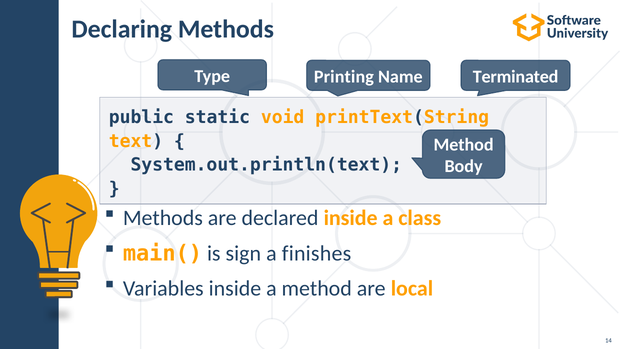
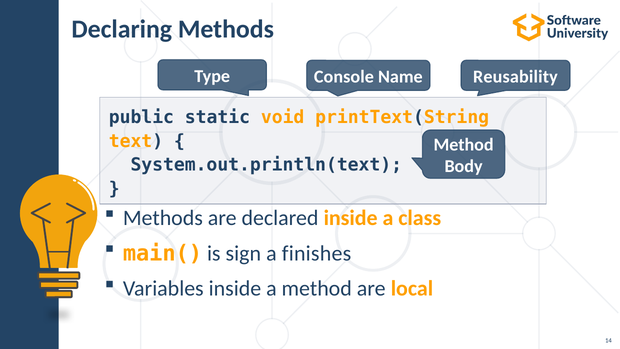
Terminated: Terminated -> Reusability (515, 77)
Printing: Printing -> Console (344, 77)
